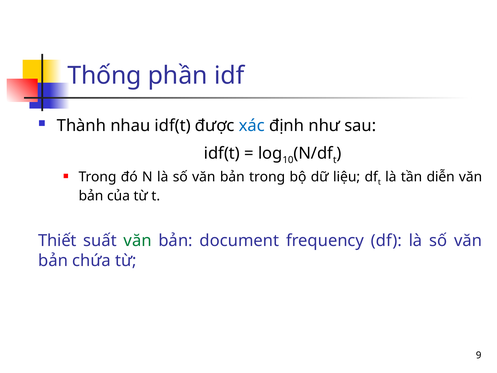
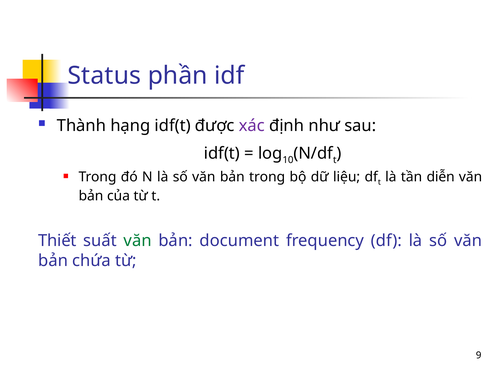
Thống: Thống -> Status (104, 75)
nhau: nhau -> hạng (130, 126)
xác colour: blue -> purple (252, 126)
